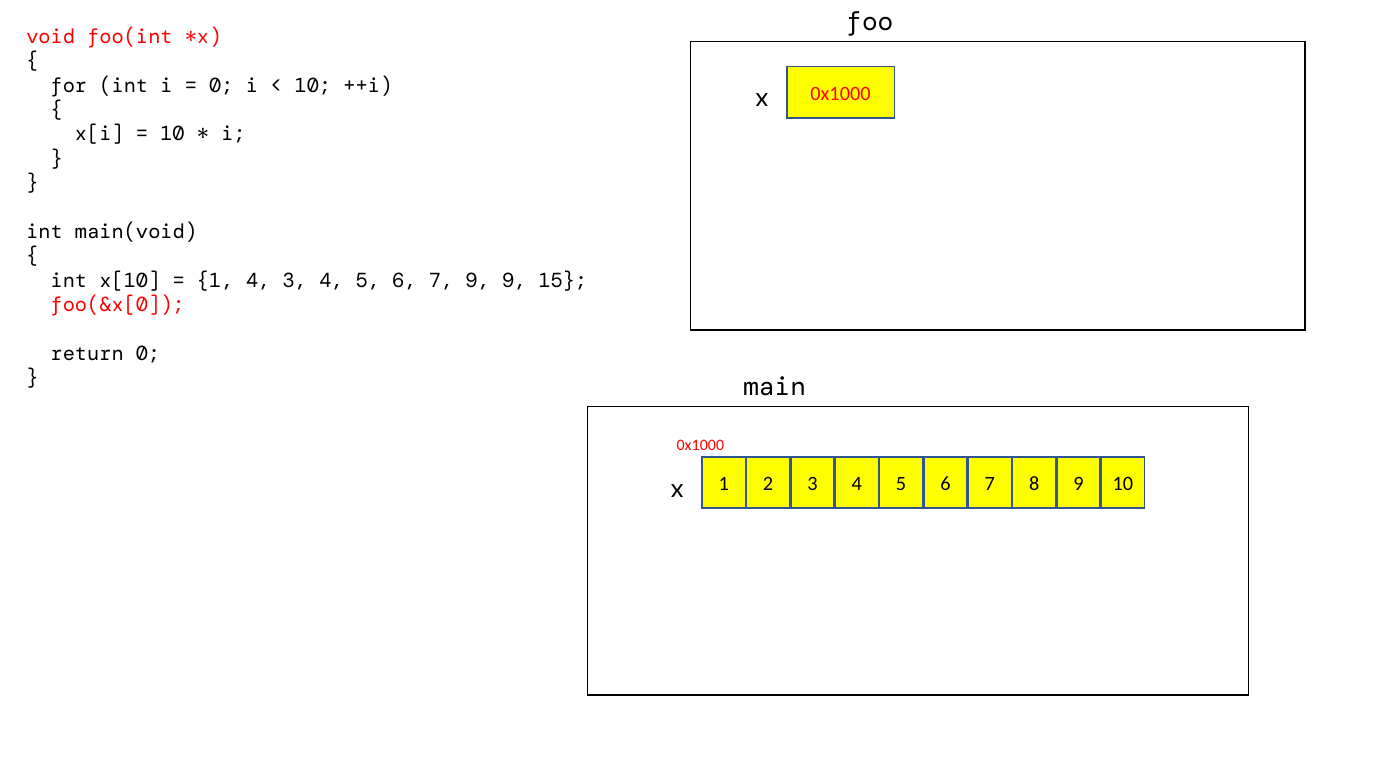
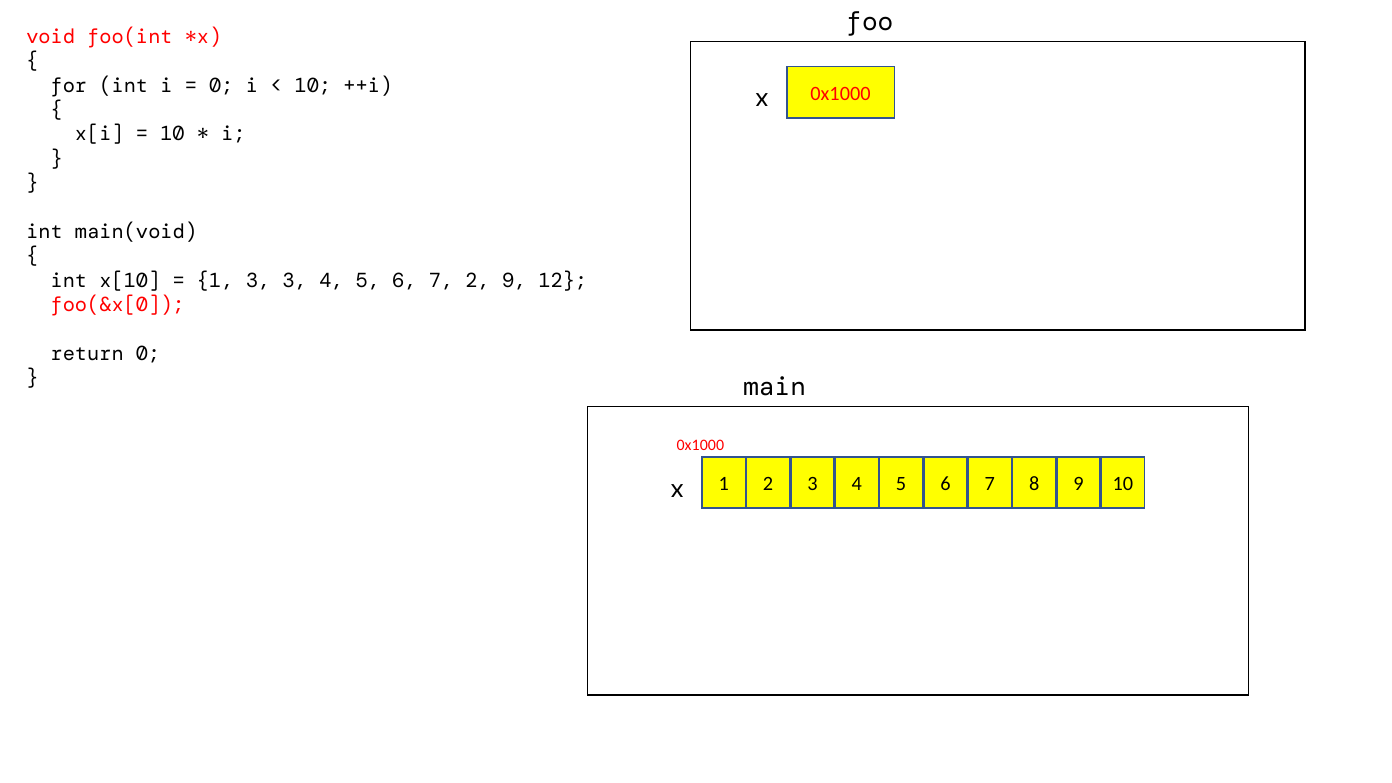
1 4: 4 -> 3 (258, 281)
7 9: 9 -> 2 (478, 281)
15: 15 -> 12 (563, 281)
